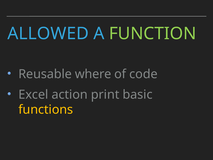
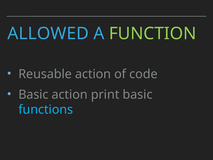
Reusable where: where -> action (93, 74)
Excel: Excel -> Basic (33, 94)
functions colour: yellow -> light blue (46, 109)
